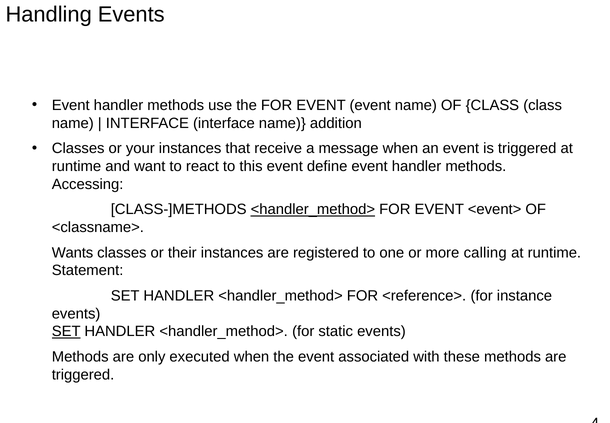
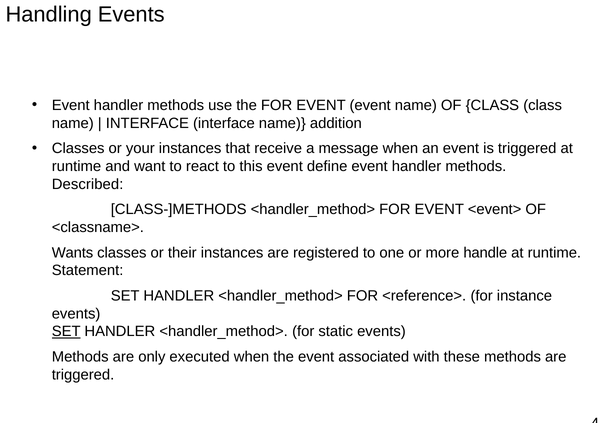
Accessing: Accessing -> Described (88, 184)
<handler_method> underline: present -> none (313, 209)
calling: calling -> handle (485, 252)
